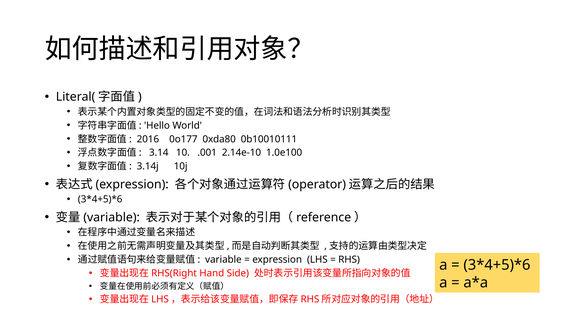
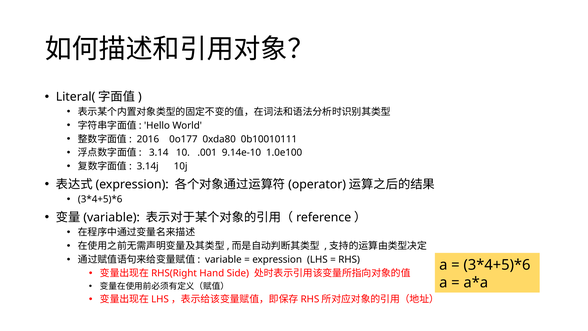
2.14e-10: 2.14e-10 -> 9.14e-10 (241, 153)
